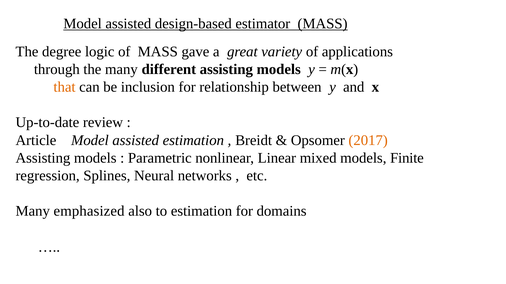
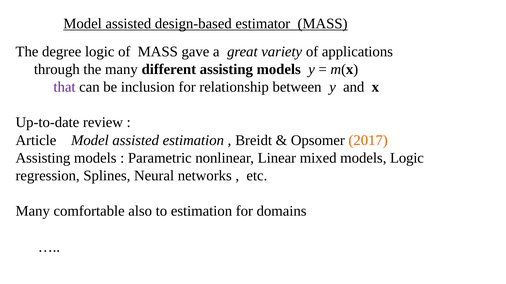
that colour: orange -> purple (65, 87)
models Finite: Finite -> Logic (407, 158)
emphasized: emphasized -> comfortable (89, 211)
